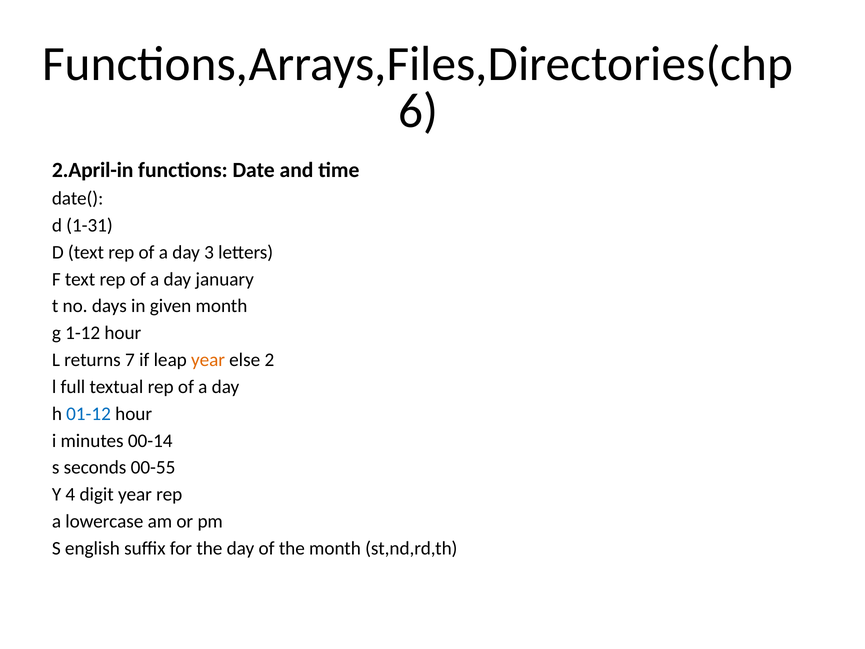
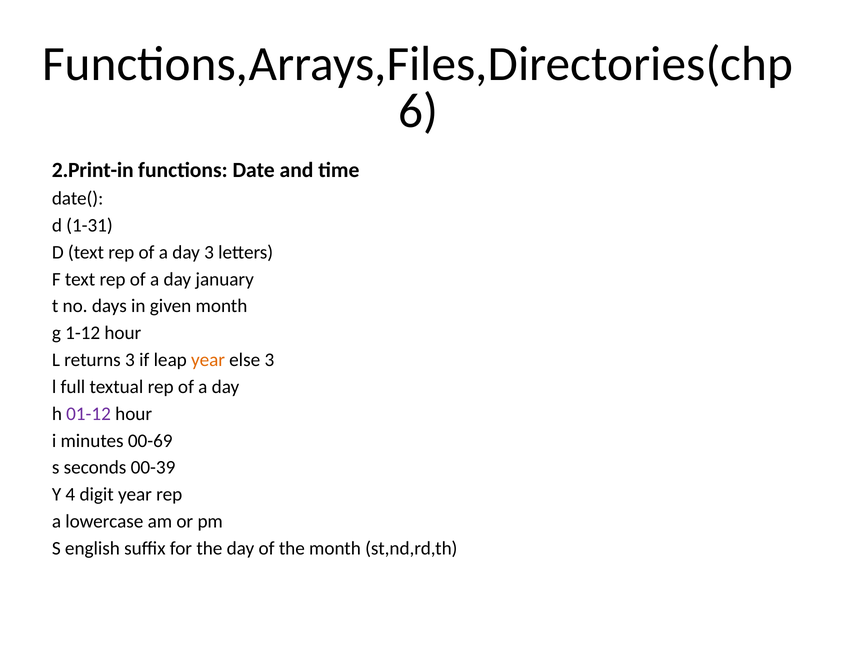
2.April-in: 2.April-in -> 2.Print-in (93, 170)
returns 7: 7 -> 3 (130, 360)
else 2: 2 -> 3 (269, 360)
01-12 colour: blue -> purple (89, 414)
00-14: 00-14 -> 00-69 (150, 440)
00-55: 00-55 -> 00-39 (153, 467)
